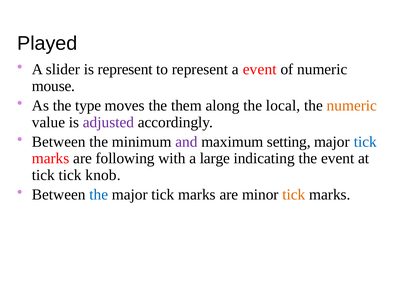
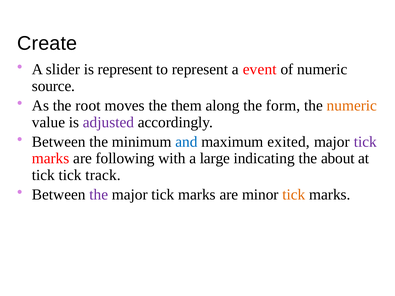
Played: Played -> Create (47, 43)
mouse: mouse -> source (53, 86)
type: type -> root (88, 106)
local: local -> form (283, 106)
and colour: purple -> blue (186, 142)
setting: setting -> exited (289, 142)
tick colour: blue -> purple (365, 142)
the event: event -> about (338, 159)
knob: knob -> track (103, 175)
the colour: blue -> purple (99, 195)
